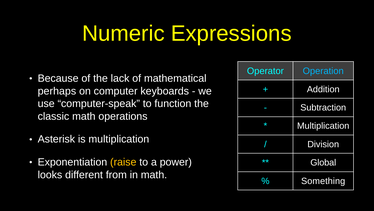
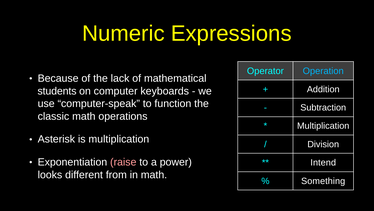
perhaps: perhaps -> students (57, 91)
raise colour: yellow -> pink (123, 162)
Global: Global -> Intend (323, 162)
